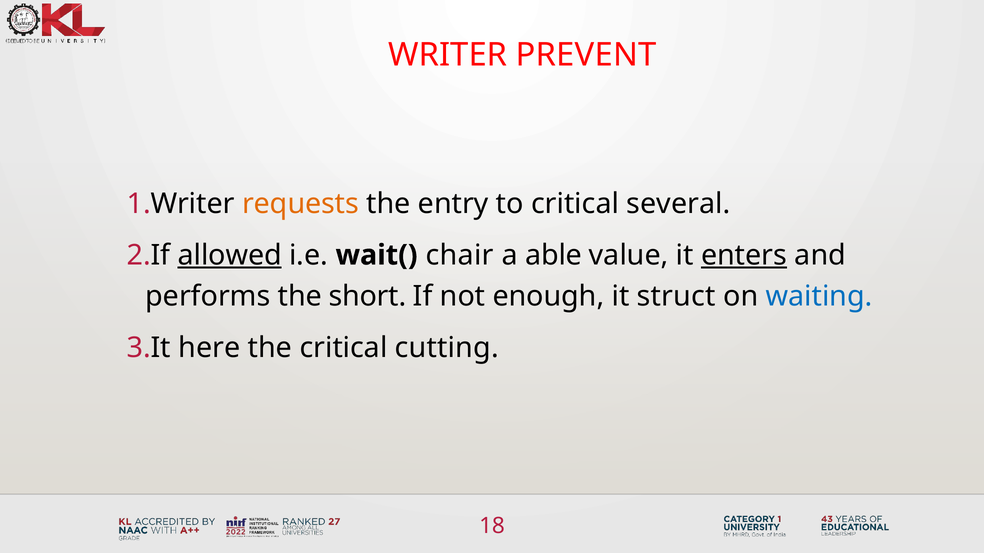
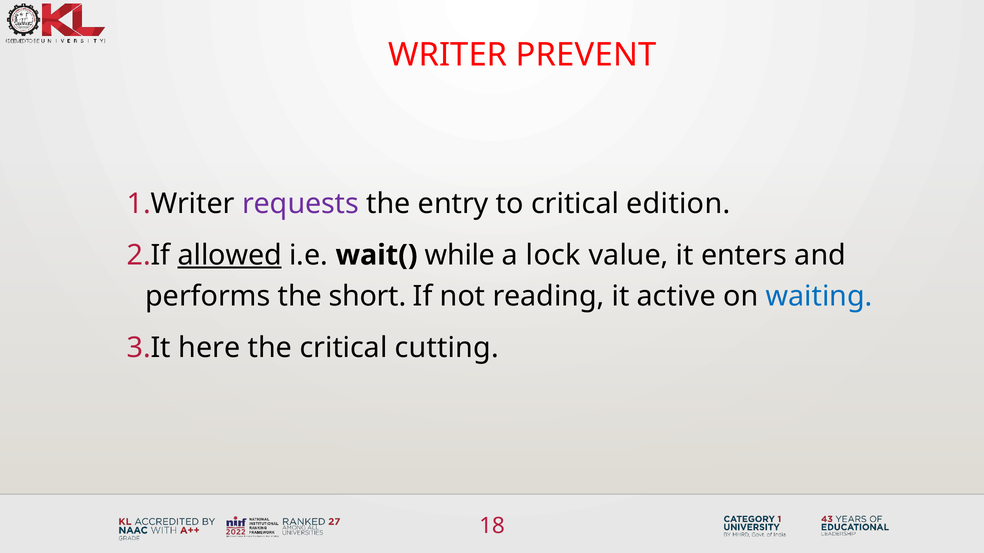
requests colour: orange -> purple (301, 204)
several: several -> edition (678, 204)
chair: chair -> while (460, 255)
able: able -> lock (553, 255)
enters underline: present -> none (744, 255)
enough: enough -> reading (548, 297)
struct: struct -> active (676, 297)
